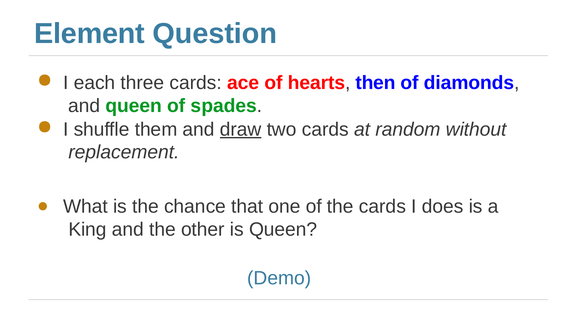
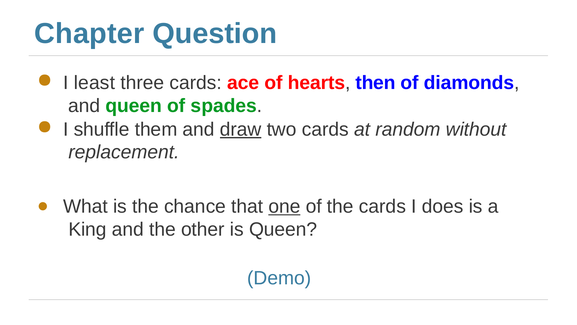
Element: Element -> Chapter (89, 34)
each: each -> least (94, 83)
one underline: none -> present (285, 206)
